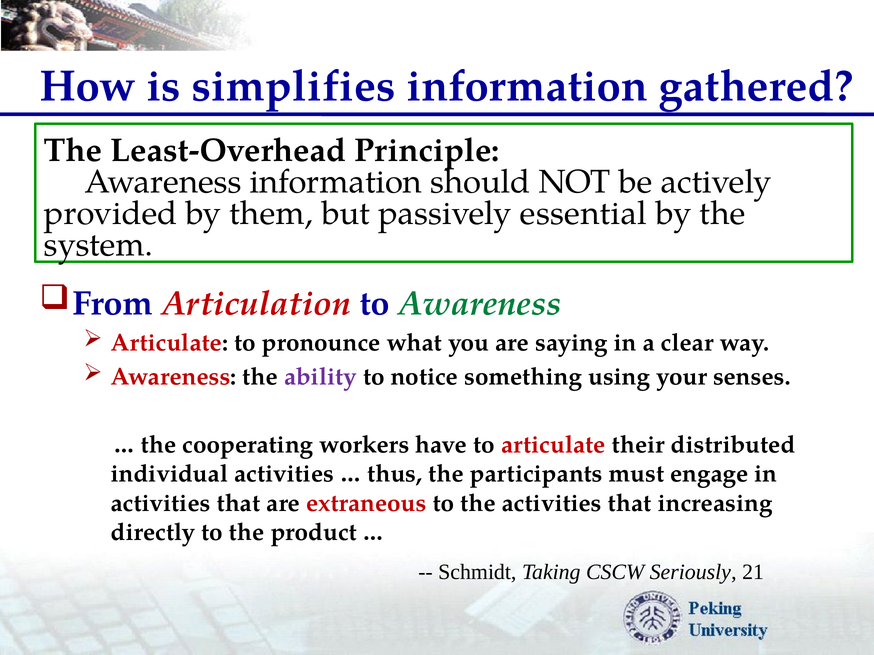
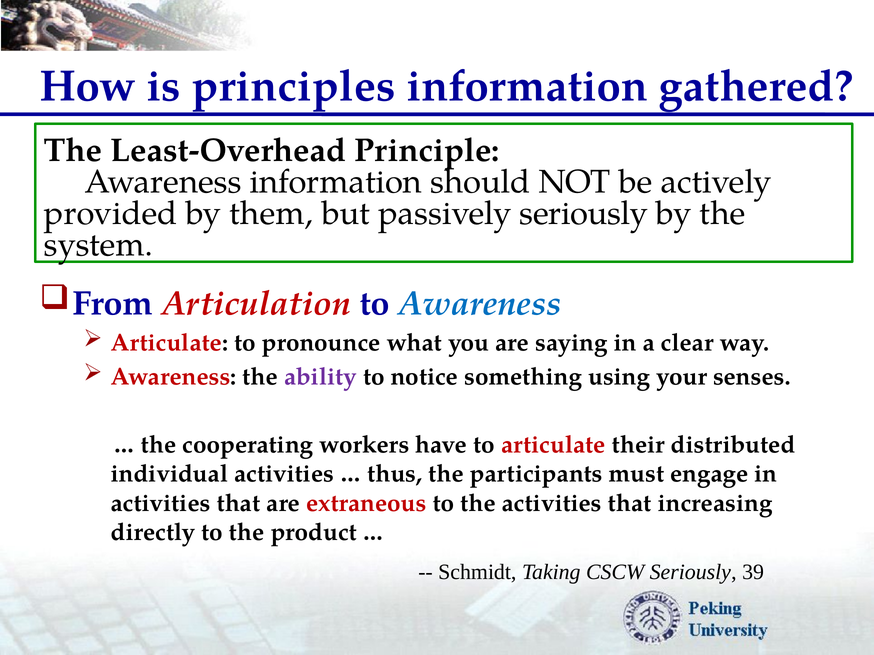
simplifies: simplifies -> principles (294, 86)
passively essential: essential -> seriously (584, 214)
Awareness colour: green -> blue (480, 304)
21: 21 -> 39 (753, 572)
